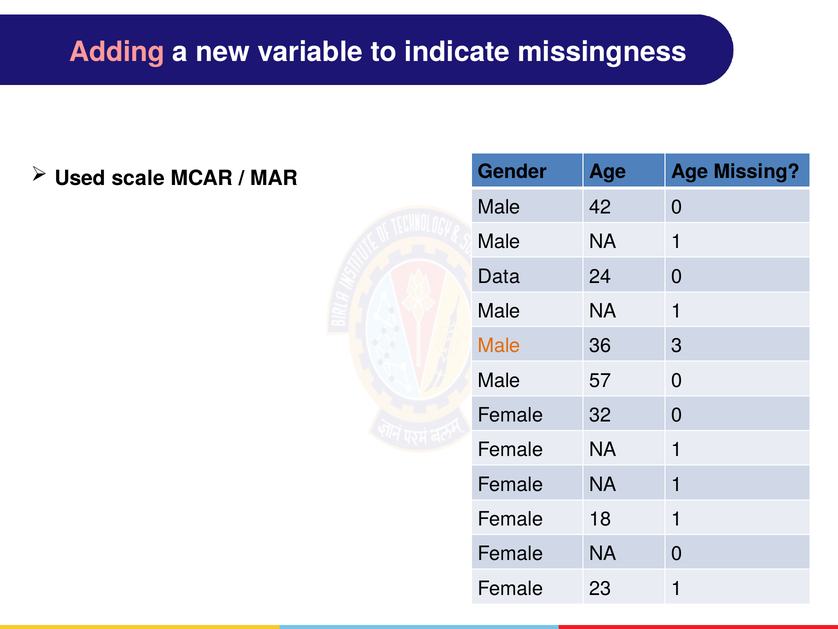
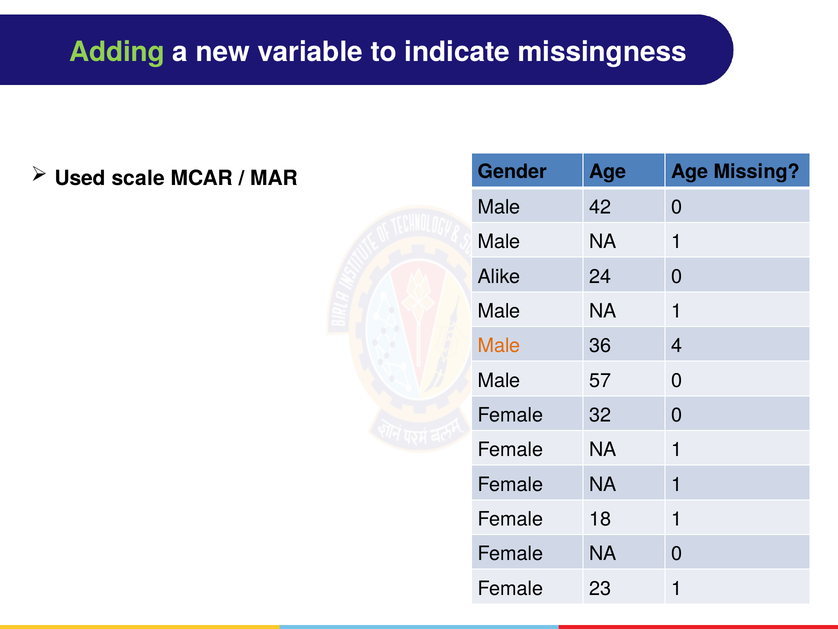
Adding colour: pink -> light green (117, 52)
Data: Data -> Alike (499, 276)
3: 3 -> 4 (677, 346)
